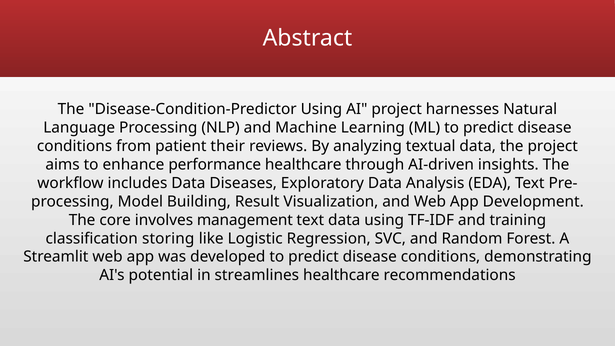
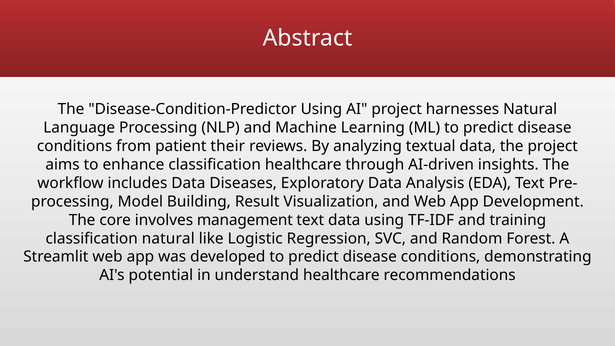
enhance performance: performance -> classification (215, 165)
classification storing: storing -> natural (168, 238)
streamlines: streamlines -> understand (257, 275)
